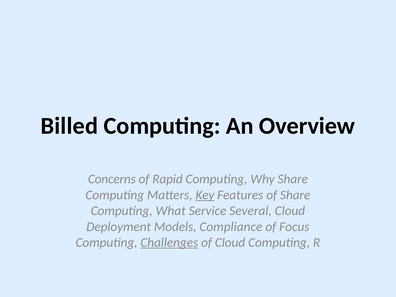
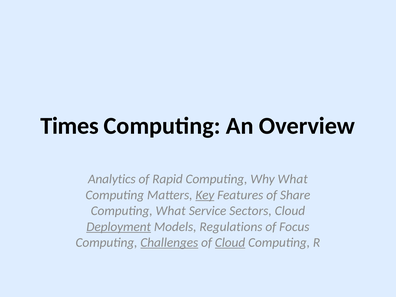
Billed: Billed -> Times (70, 126)
Concerns: Concerns -> Analytics (112, 179)
Why Share: Share -> What (293, 179)
Several: Several -> Sectors (251, 211)
Deployment underline: none -> present (119, 227)
Compliance: Compliance -> Regulations (231, 227)
Cloud underline: none -> present (230, 242)
